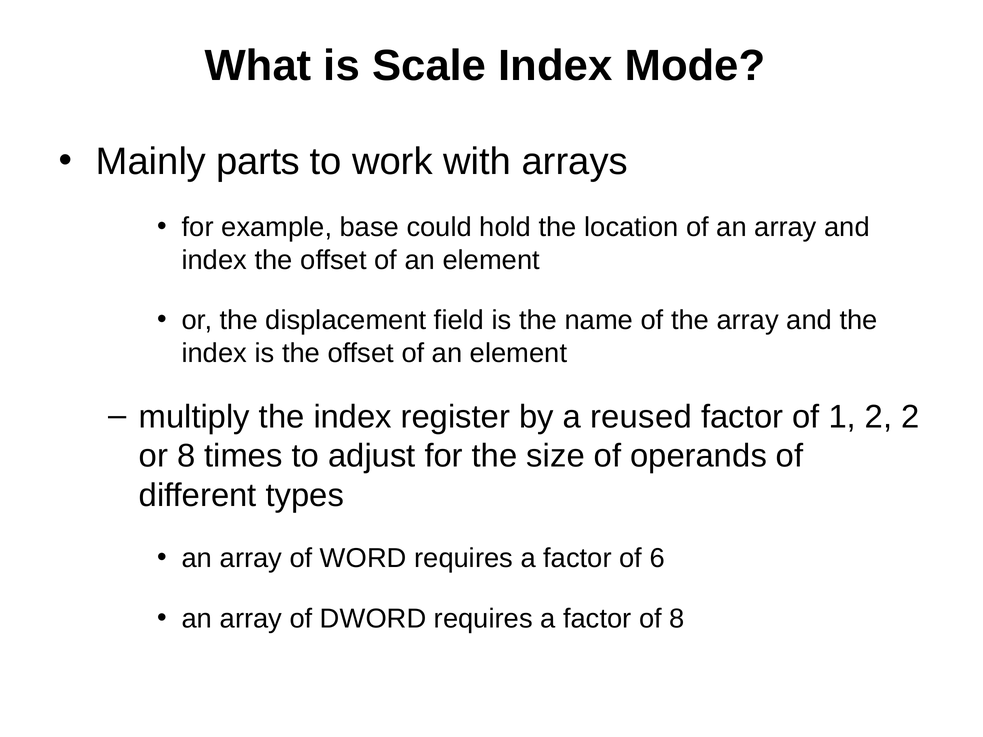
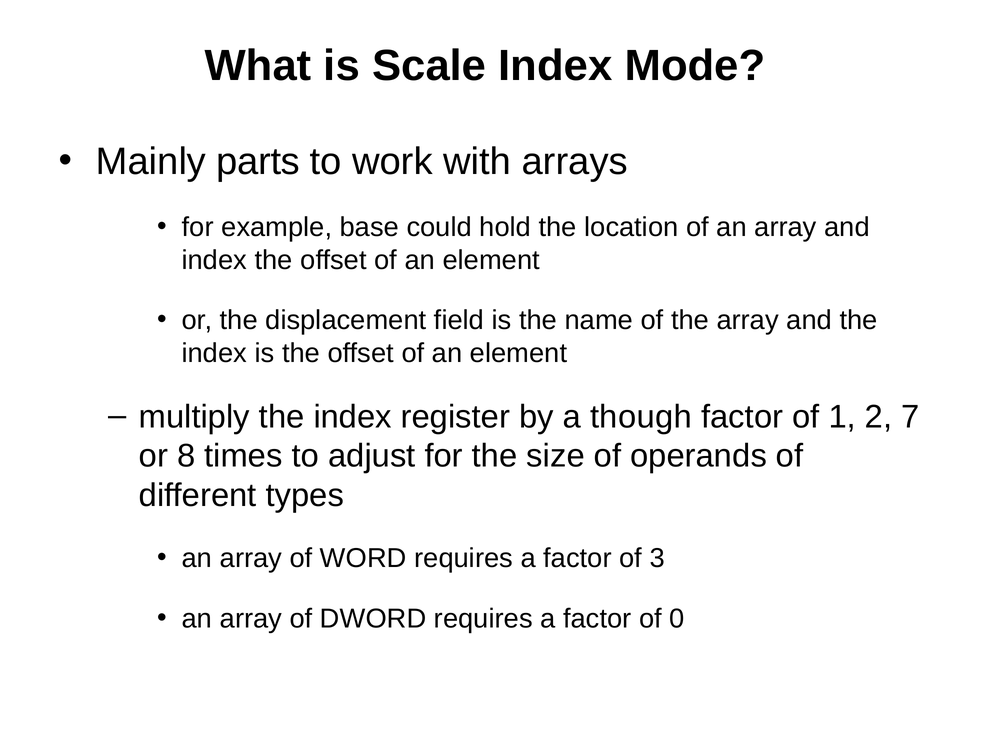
reused: reused -> though (641, 417)
2 2: 2 -> 7 (910, 417)
6: 6 -> 3 (657, 559)
of 8: 8 -> 0 (677, 619)
